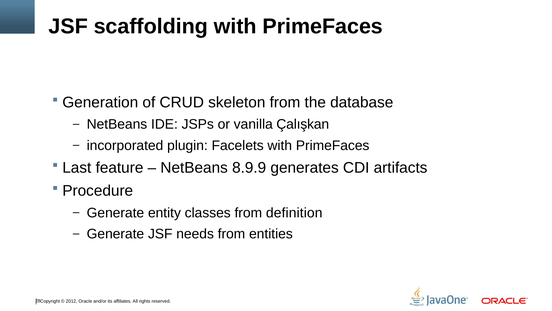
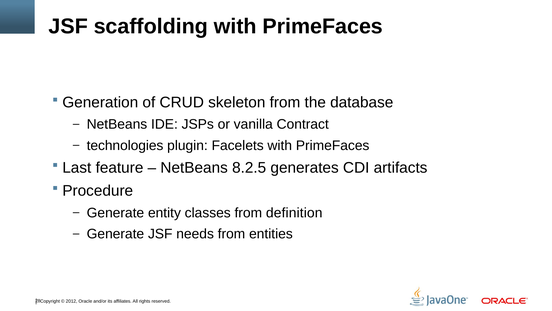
Çalışkan: Çalışkan -> Contract (303, 124)
incorporated: incorporated -> technologies (125, 145)
8.9.9: 8.9.9 -> 8.2.5 (249, 168)
